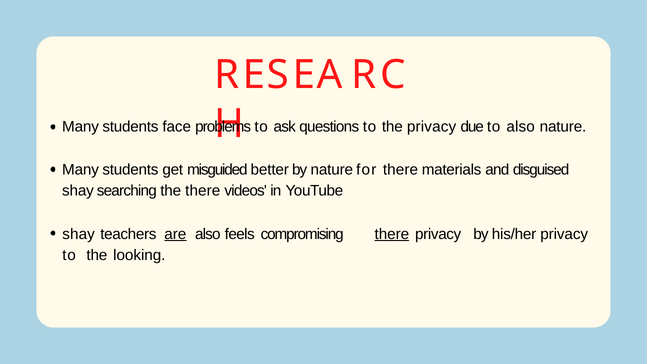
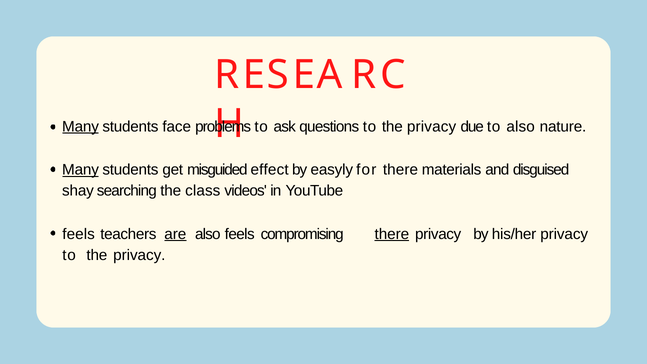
Many underline: none -> present (81, 127)
Many underline: none -> present (81, 170)
better: better -> effect (270, 170)
by nature: nature -> easyly (332, 170)
the there: there -> class (203, 191)
shay: shay -> feels (79, 234)
looking: looking -> privacy (139, 255)
